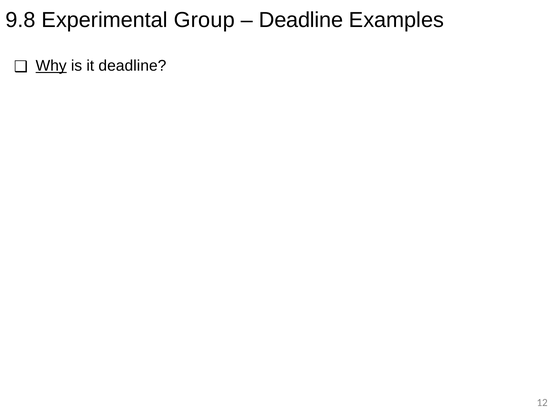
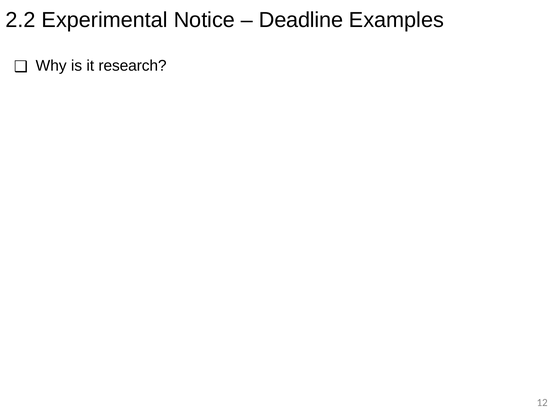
9.8: 9.8 -> 2.2 (21, 20)
Group: Group -> Notice (204, 20)
Why underline: present -> none (51, 66)
it deadline: deadline -> research (133, 66)
